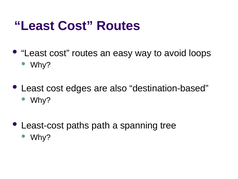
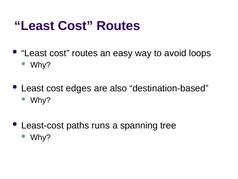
path: path -> runs (101, 125)
